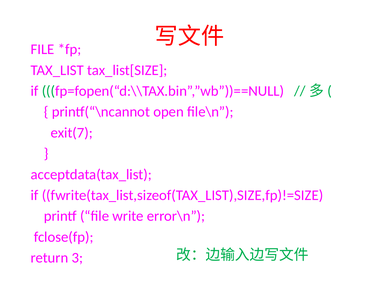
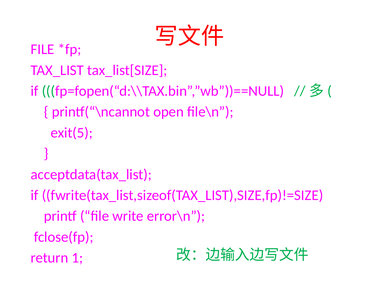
exit(7: exit(7 -> exit(5 (72, 133)
3: 3 -> 1 (77, 258)
